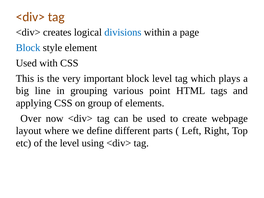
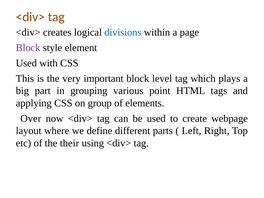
Block colour: blue -> purple (28, 48)
line: line -> part (43, 91)
the level: level -> their (69, 143)
